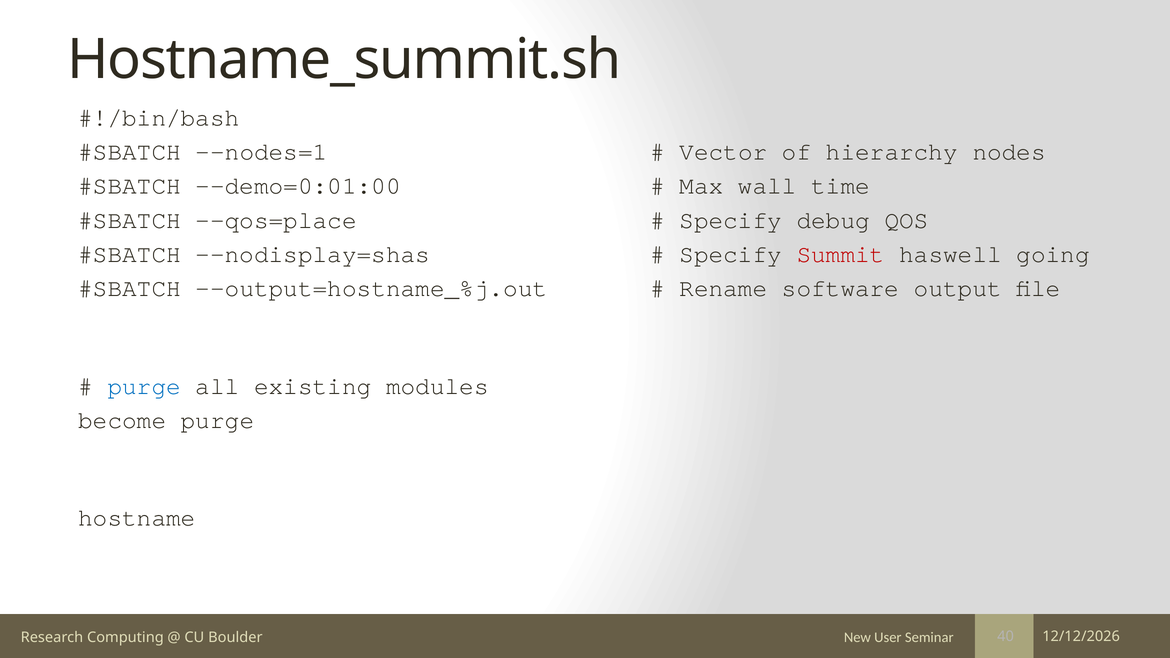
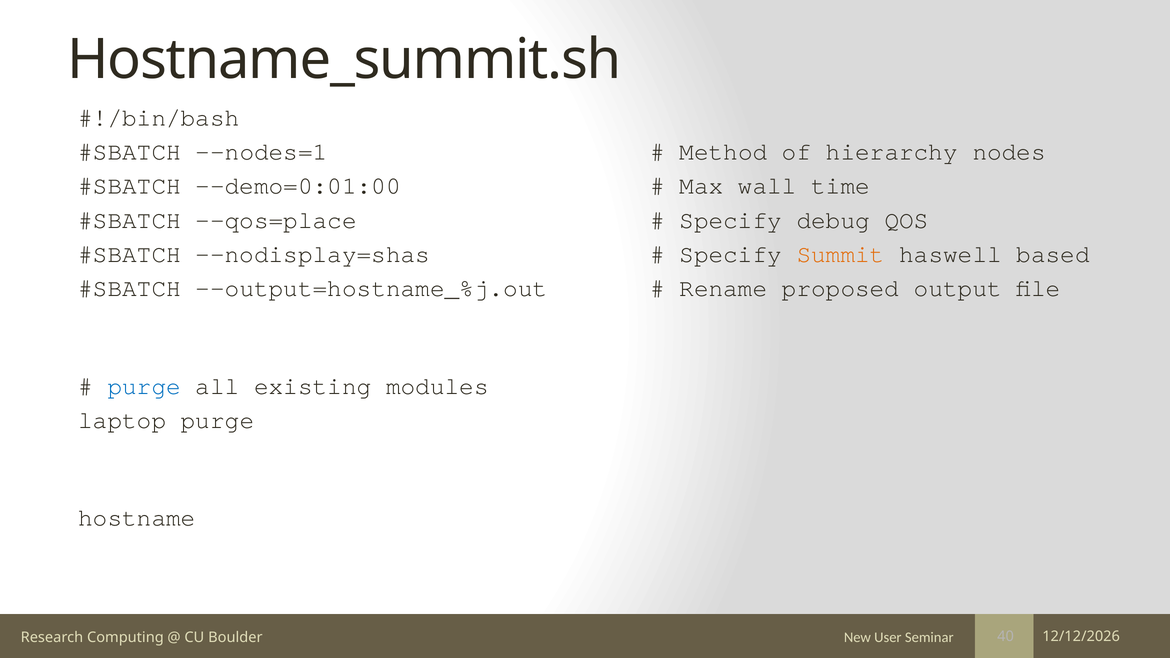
Vector: Vector -> Method (723, 152)
Summit colour: red -> orange (841, 254)
going: going -> based (1053, 254)
software: software -> proposed (841, 288)
become: become -> laptop (122, 420)
